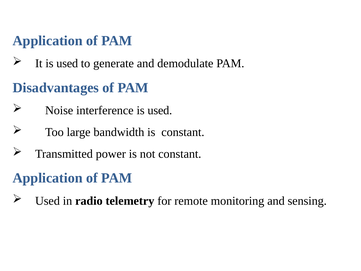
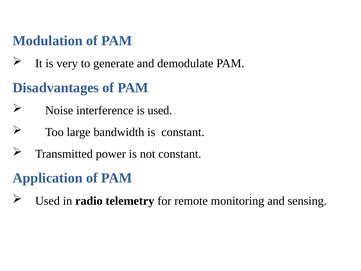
Application: Application -> Modulation (48, 41)
It is used: used -> very (67, 63)
